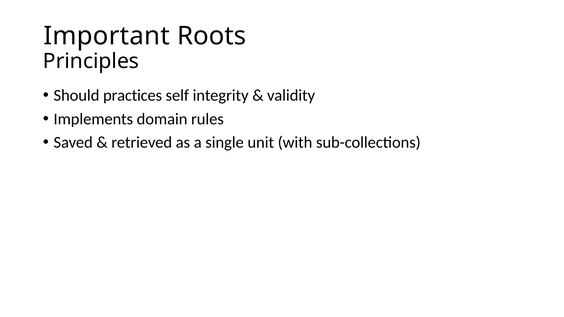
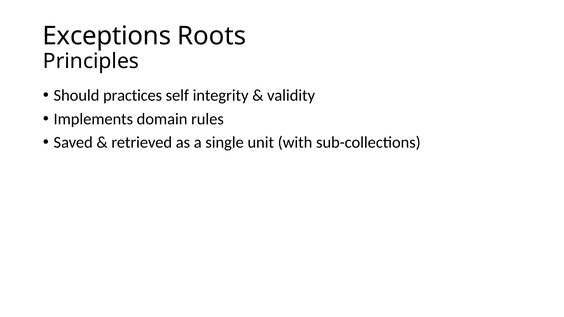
Important: Important -> Exceptions (107, 36)
